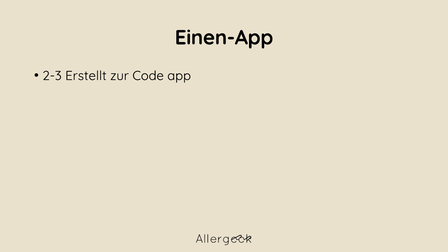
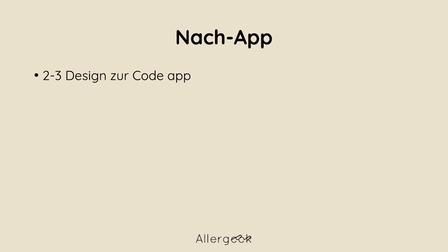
Einen-App: Einen-App -> Nach-App (224, 38)
Erstellt: Erstellt -> Design (86, 76)
